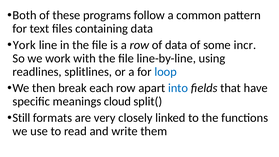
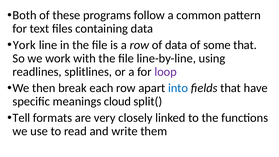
some incr: incr -> that (245, 45)
loop colour: blue -> purple (166, 72)
Still: Still -> Tell (21, 118)
